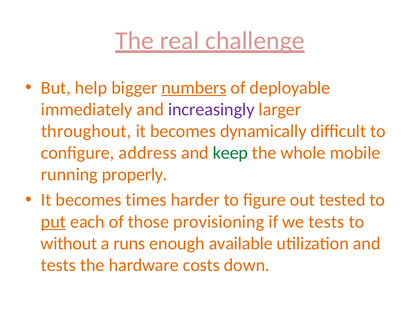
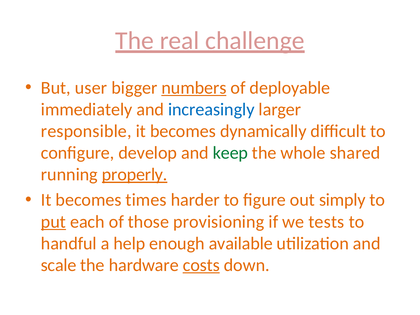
help: help -> user (91, 88)
increasingly colour: purple -> blue (211, 109)
throughout: throughout -> responsible (86, 131)
address: address -> develop (148, 153)
mobile: mobile -> shared (355, 153)
properly underline: none -> present (135, 175)
tested: tested -> simply (342, 200)
without: without -> handful (69, 243)
runs: runs -> help (129, 243)
tests: tests -> scale (59, 265)
costs underline: none -> present (201, 265)
